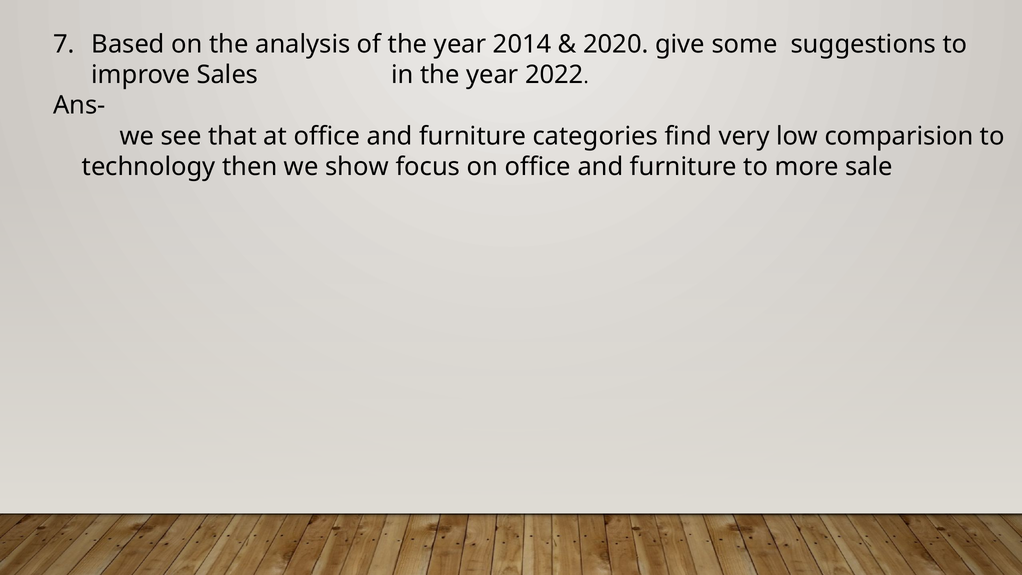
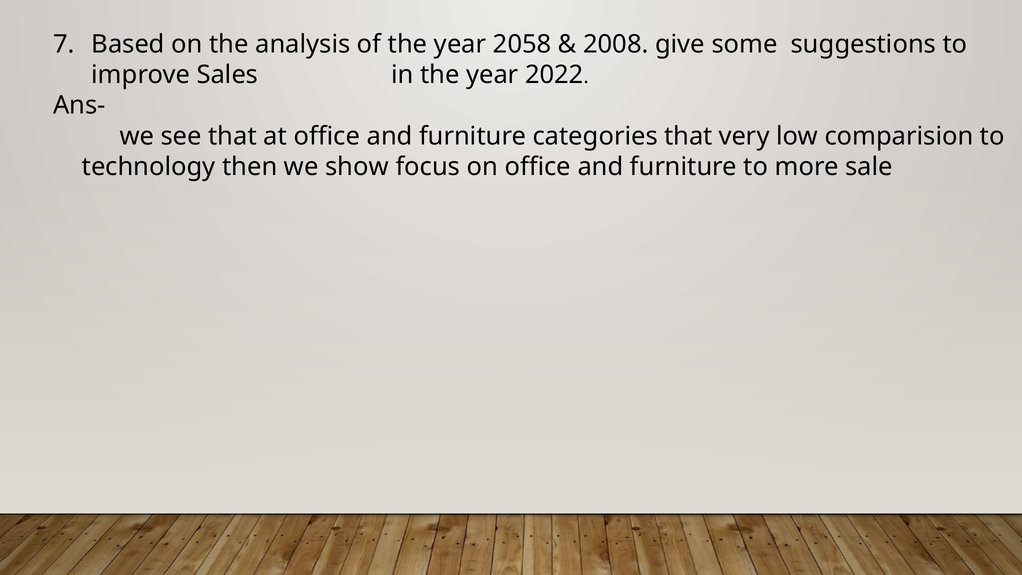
2014: 2014 -> 2058 (522, 44)
2020: 2020 -> 2008 (616, 44)
categories find: find -> that (688, 136)
